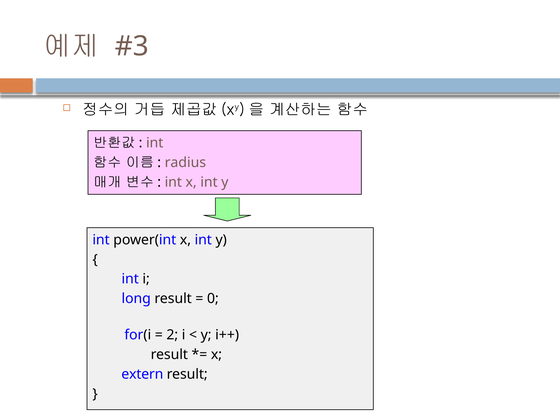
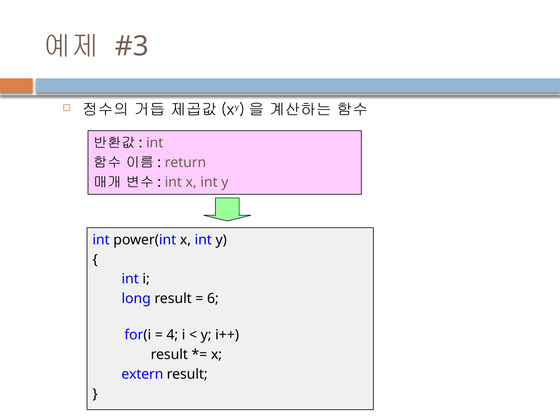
radius: radius -> return (185, 163)
0: 0 -> 6 (213, 299)
2: 2 -> 4 (172, 335)
